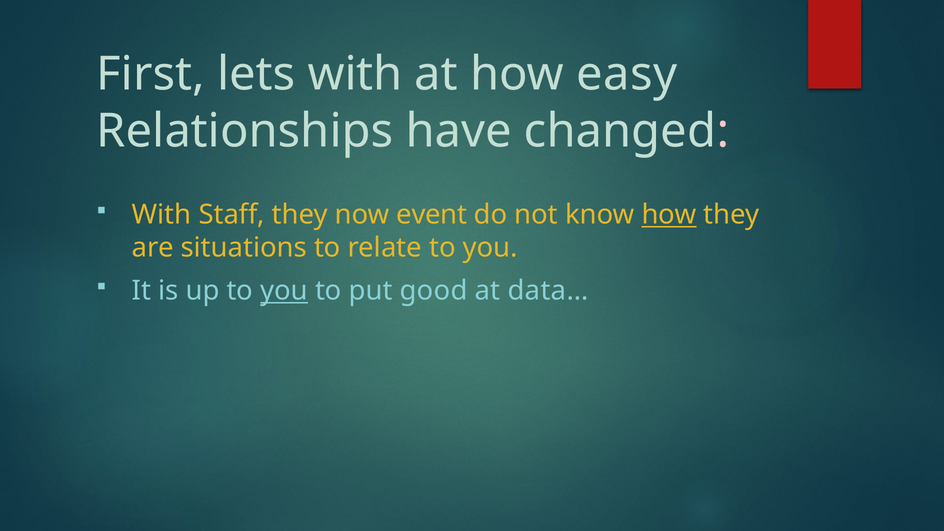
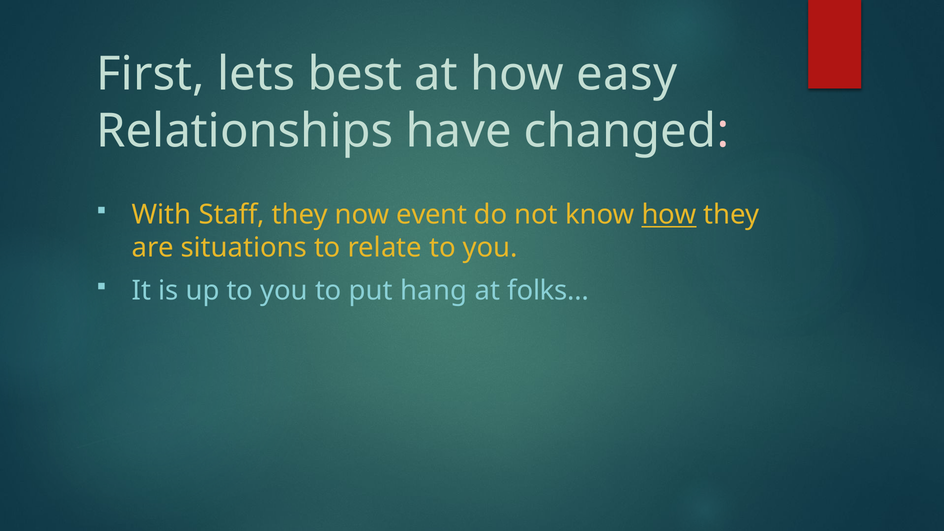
lets with: with -> best (355, 74)
you underline: present -> none (284, 291)
good: good -> hang (434, 291)
data…: data… -> folks… (548, 291)
